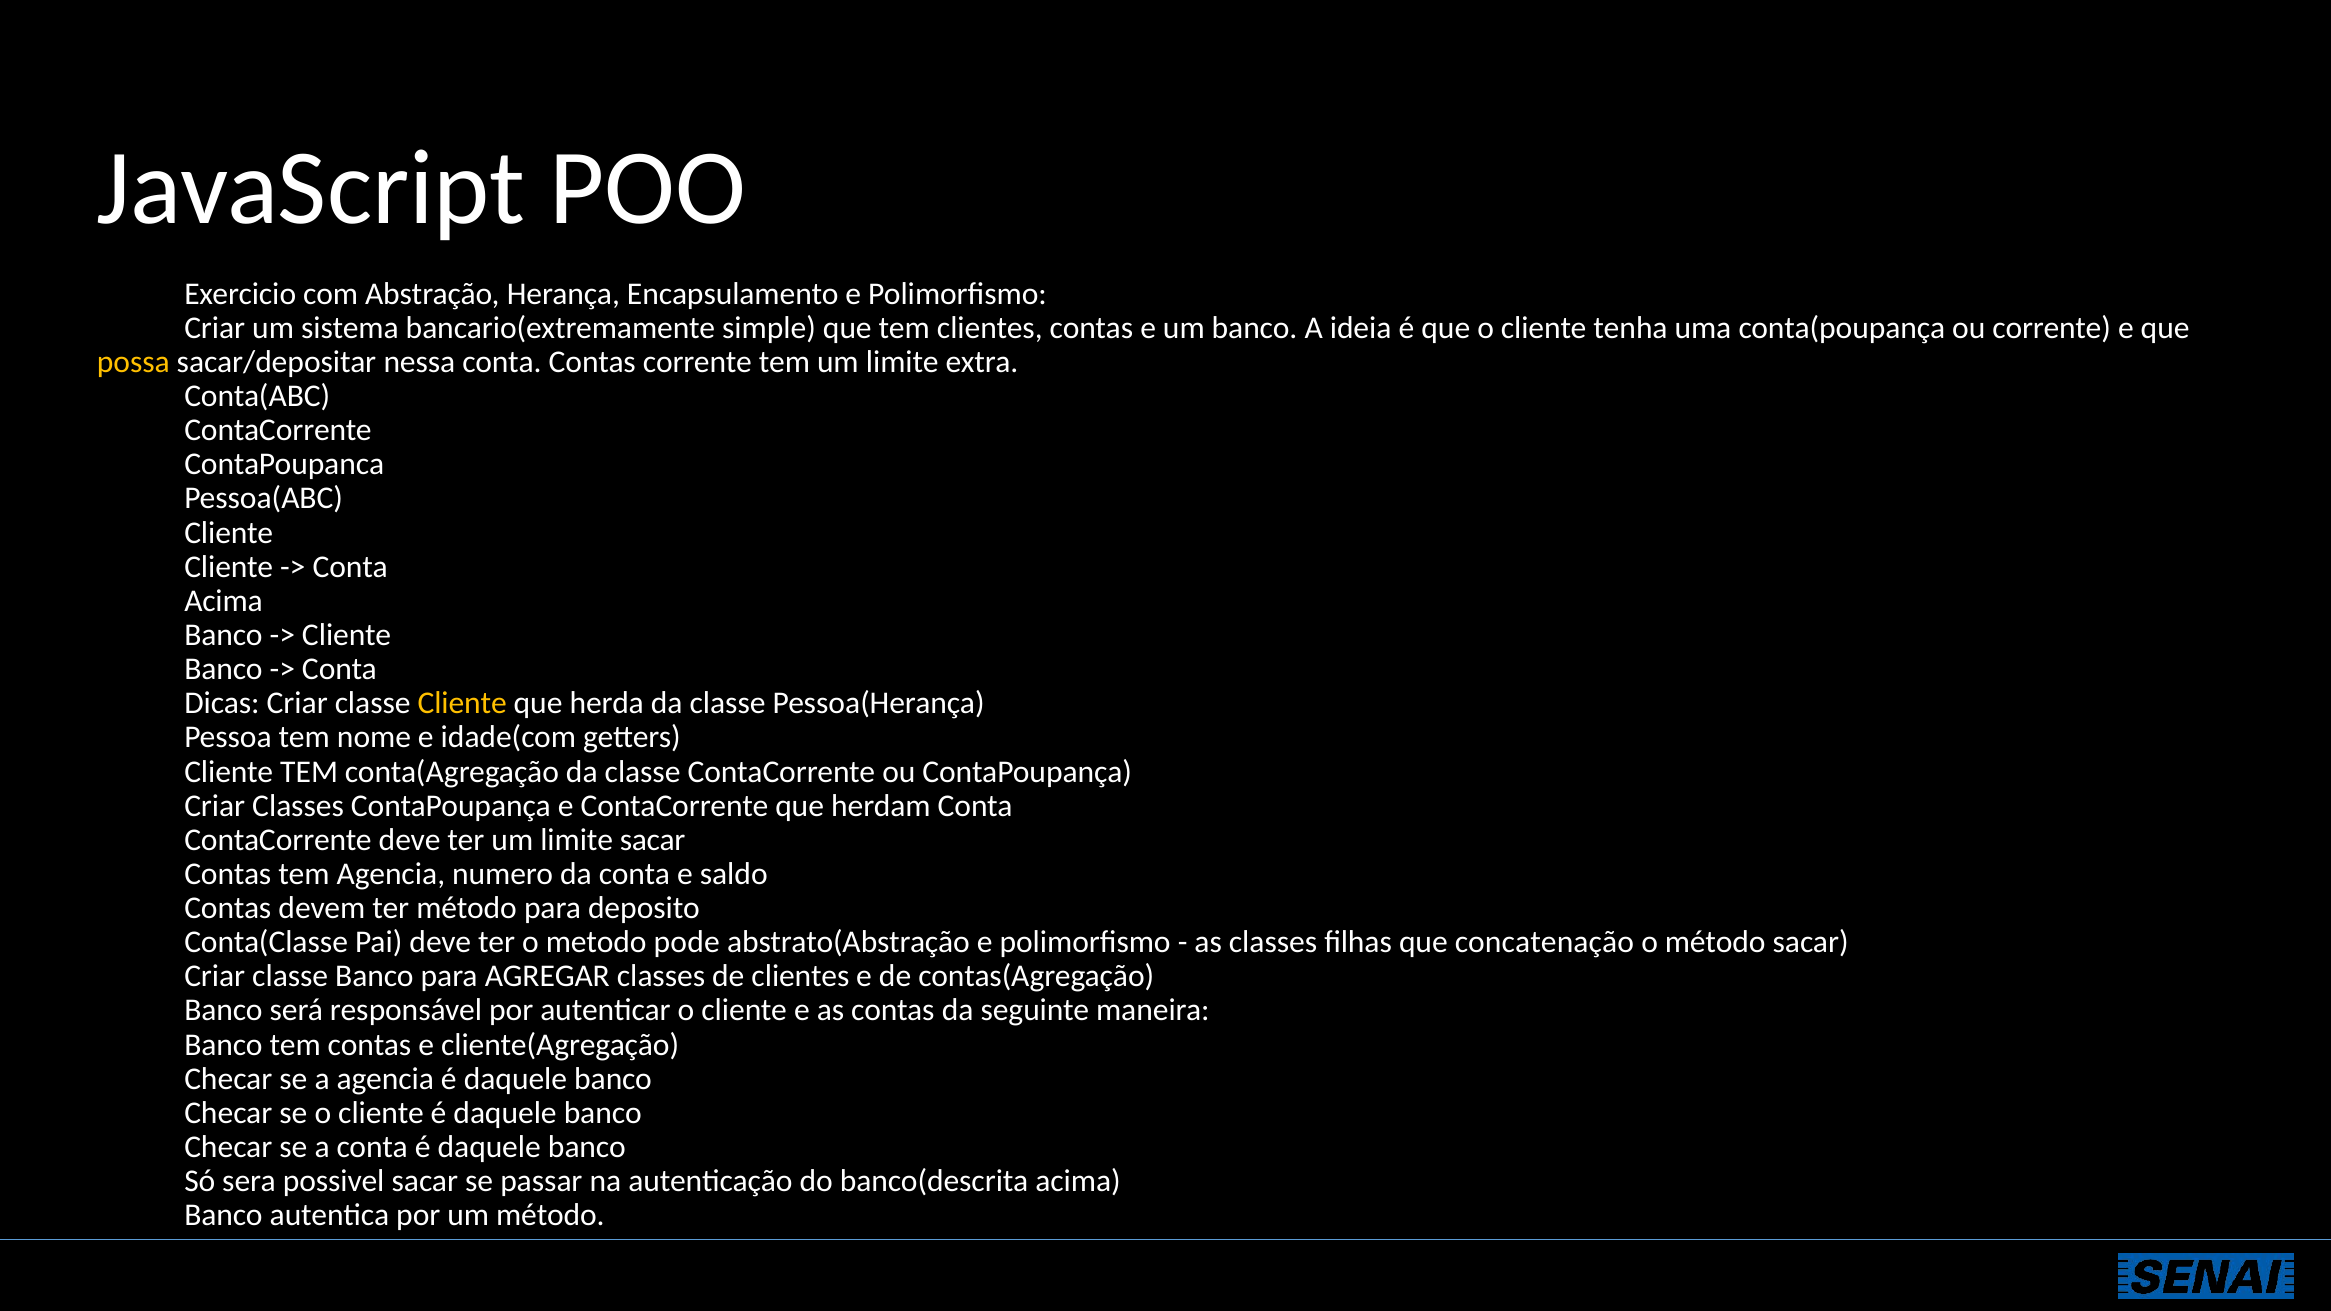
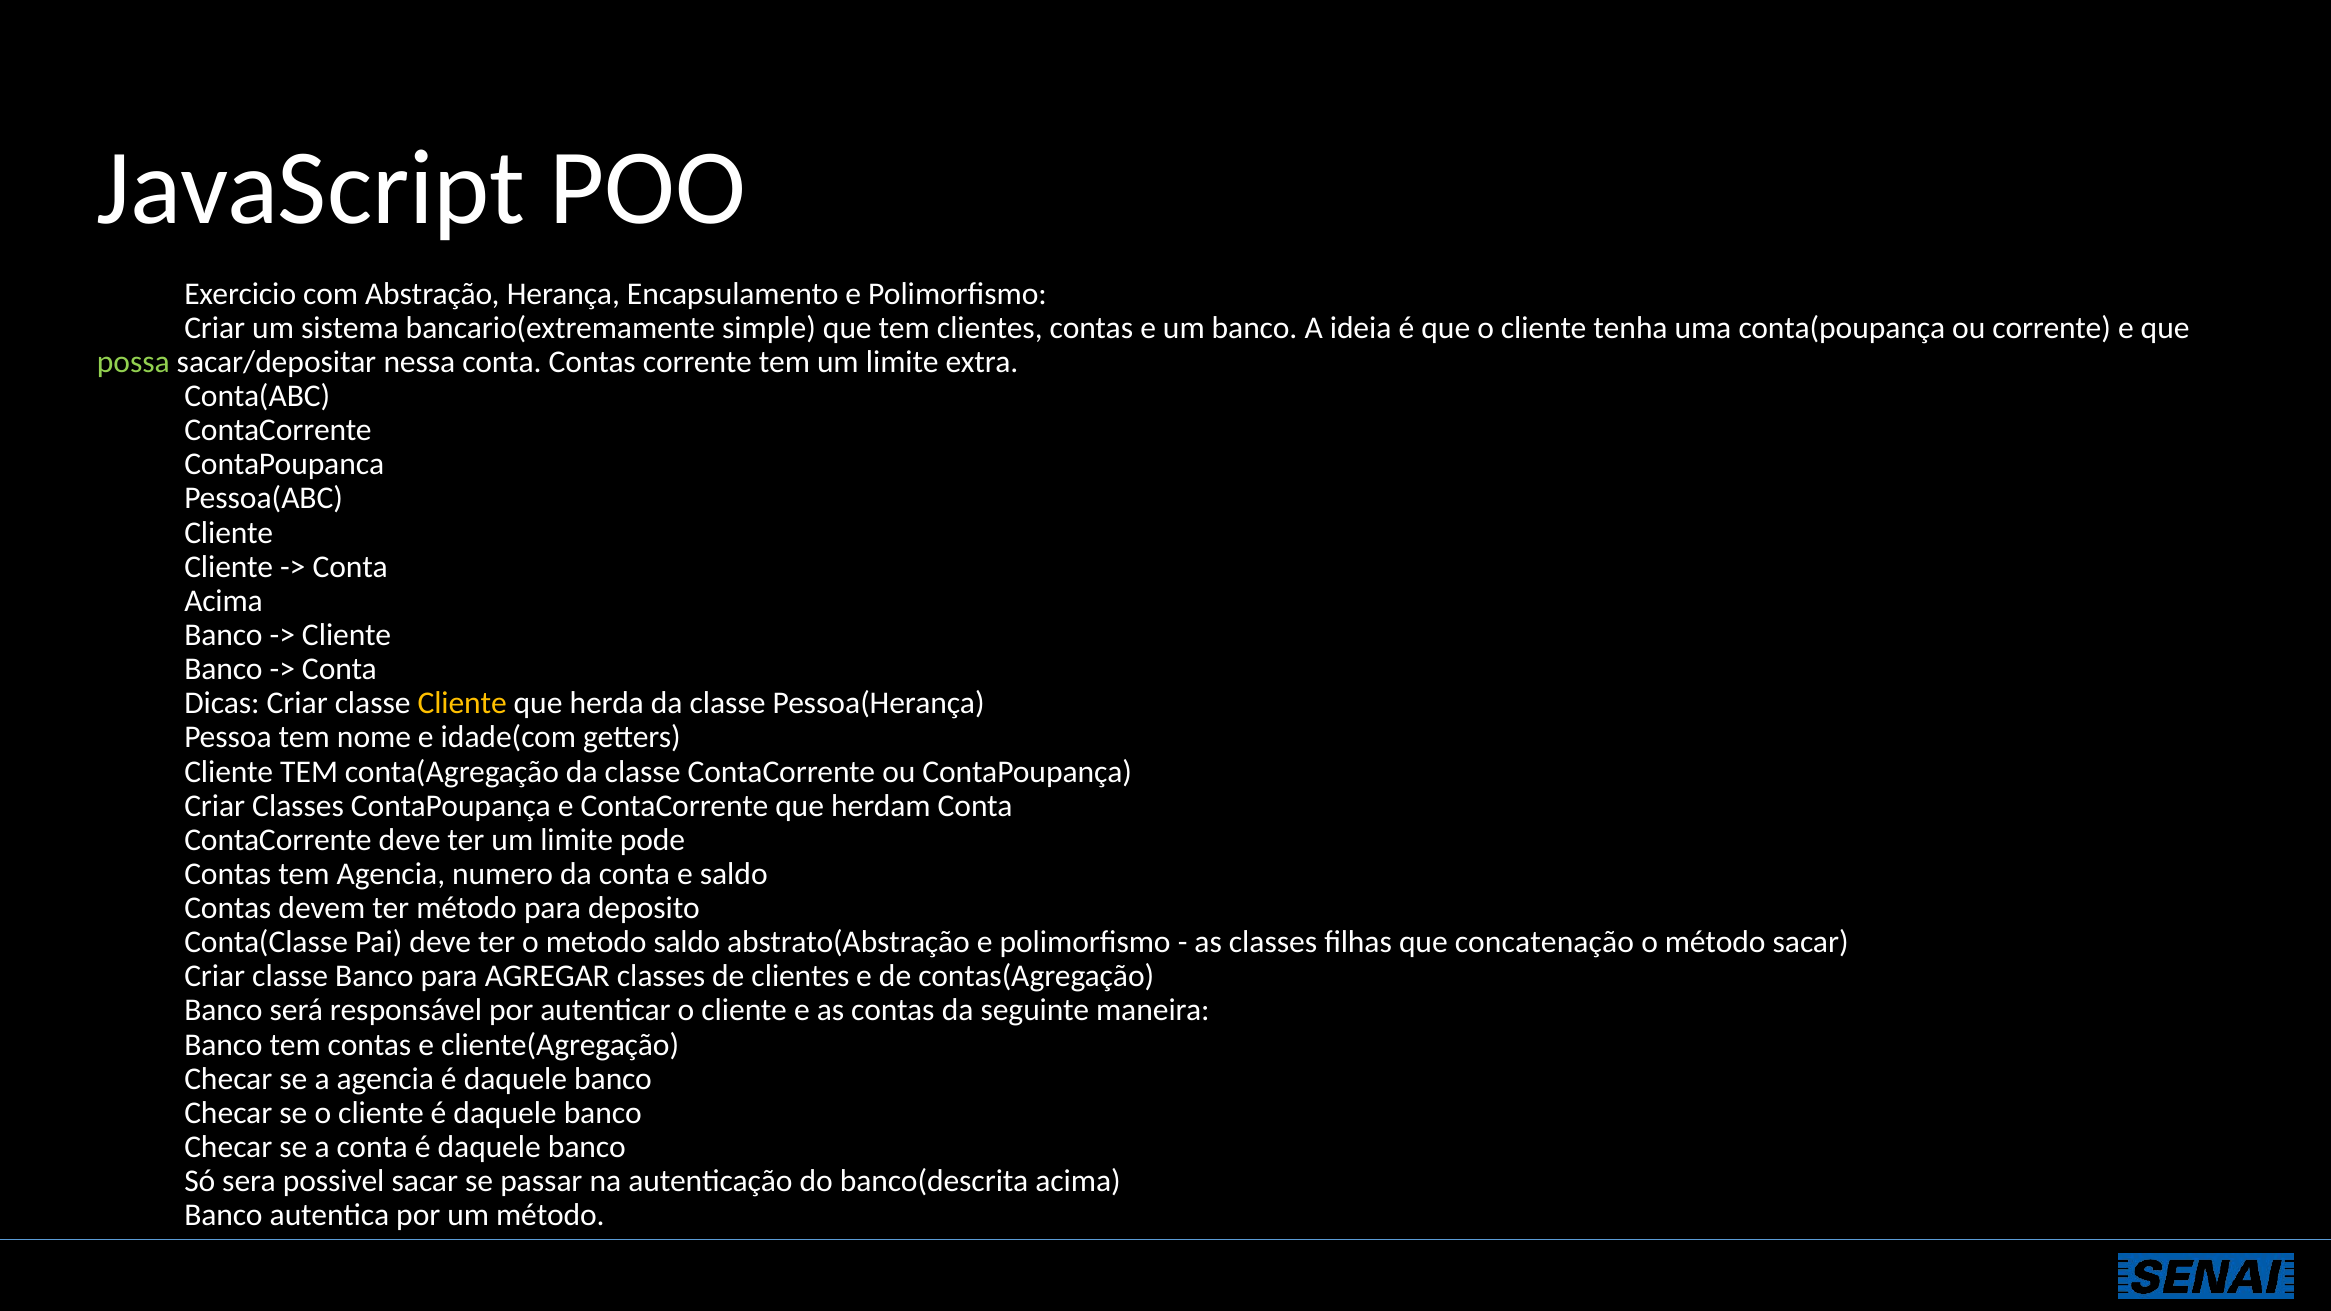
possa colour: yellow -> light green (133, 362)
limite sacar: sacar -> pode (653, 840)
metodo pode: pode -> saldo (687, 942)
